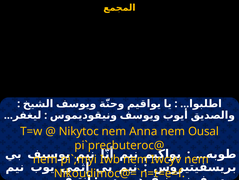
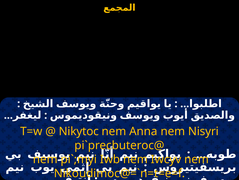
Ousal: Ousal -> Nisyri (203, 131)
